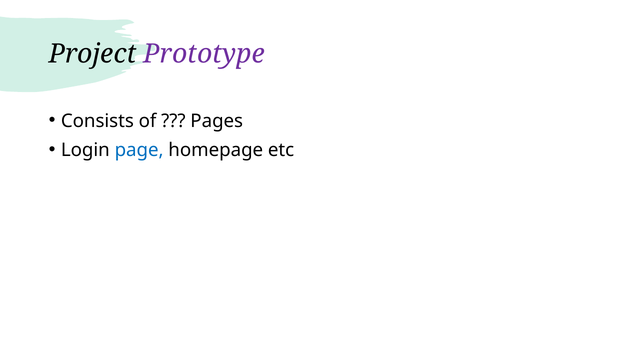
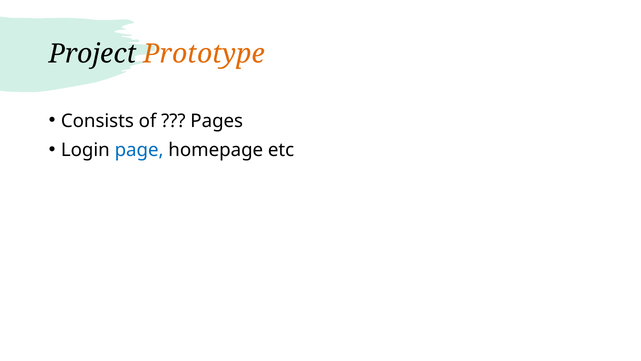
Prototype colour: purple -> orange (204, 54)
